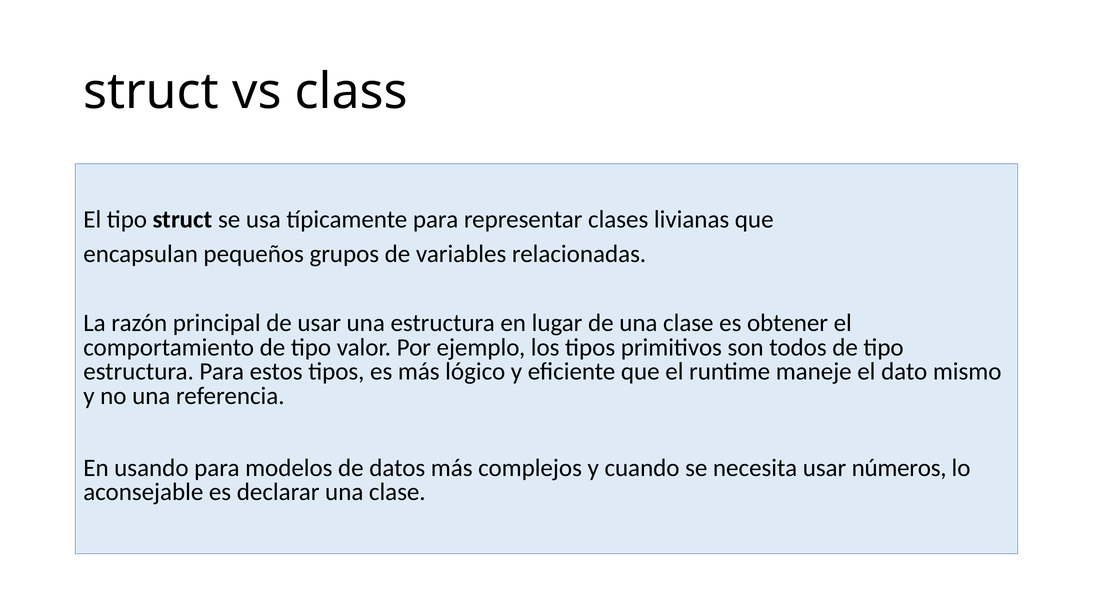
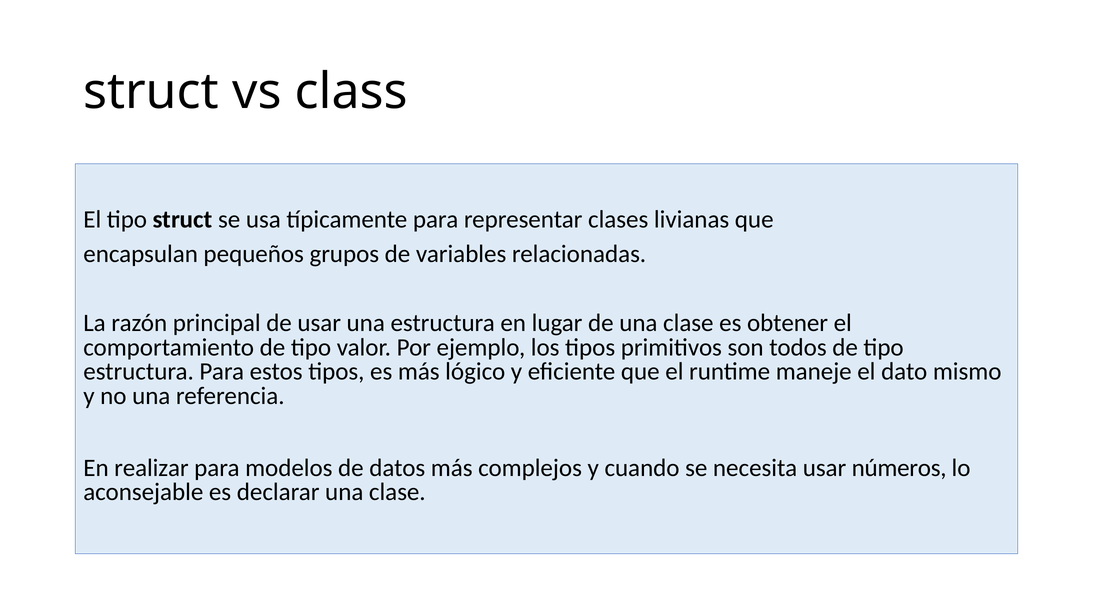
usando: usando -> realizar (151, 468)
